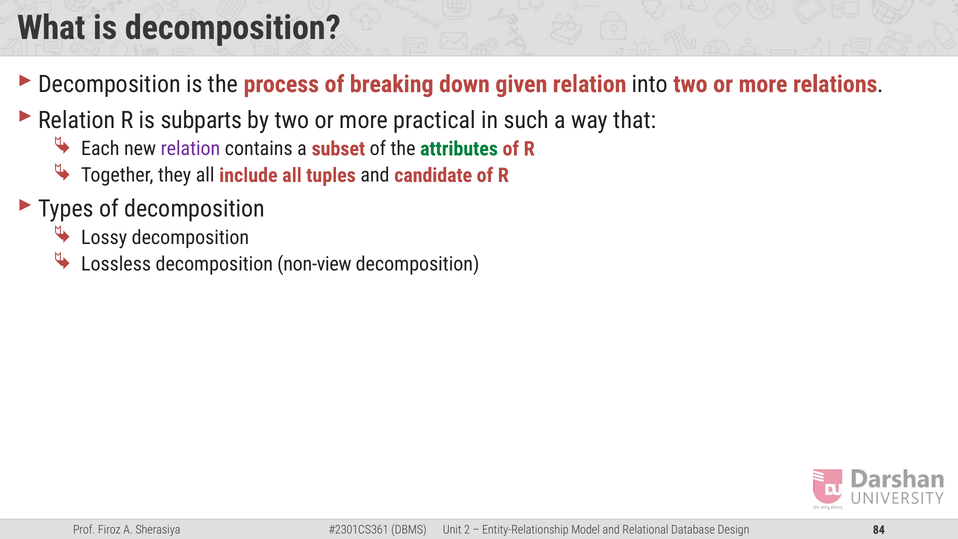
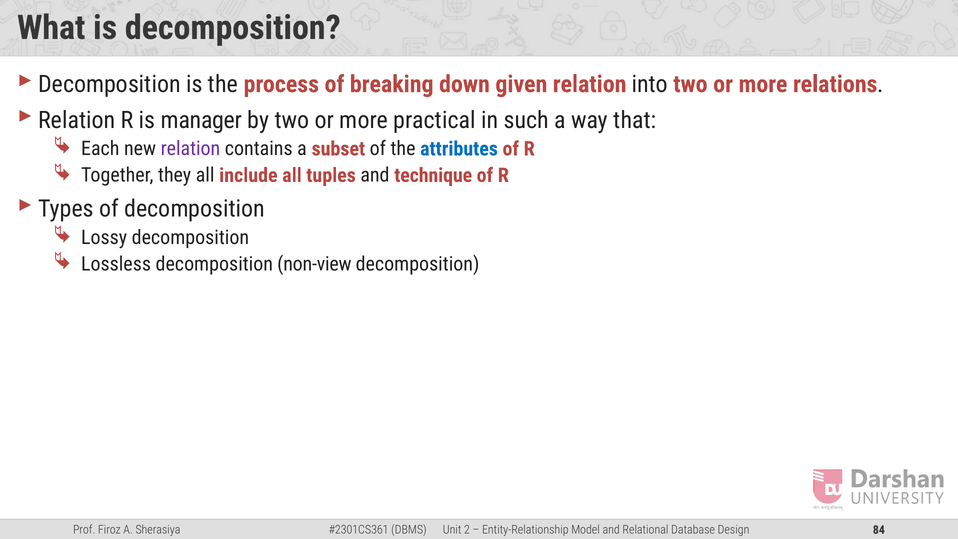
subparts: subparts -> manager (202, 120)
attributes colour: green -> blue (459, 149)
candidate: candidate -> technique (433, 175)
